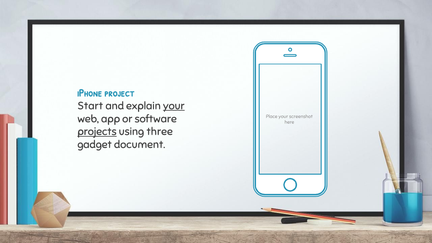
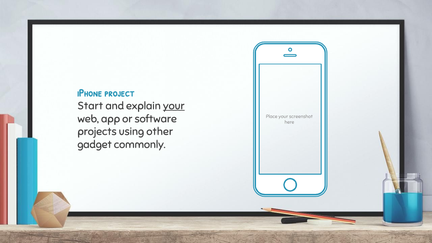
projects underline: present -> none (97, 132)
three: three -> other (160, 132)
document: document -> commonly (140, 145)
